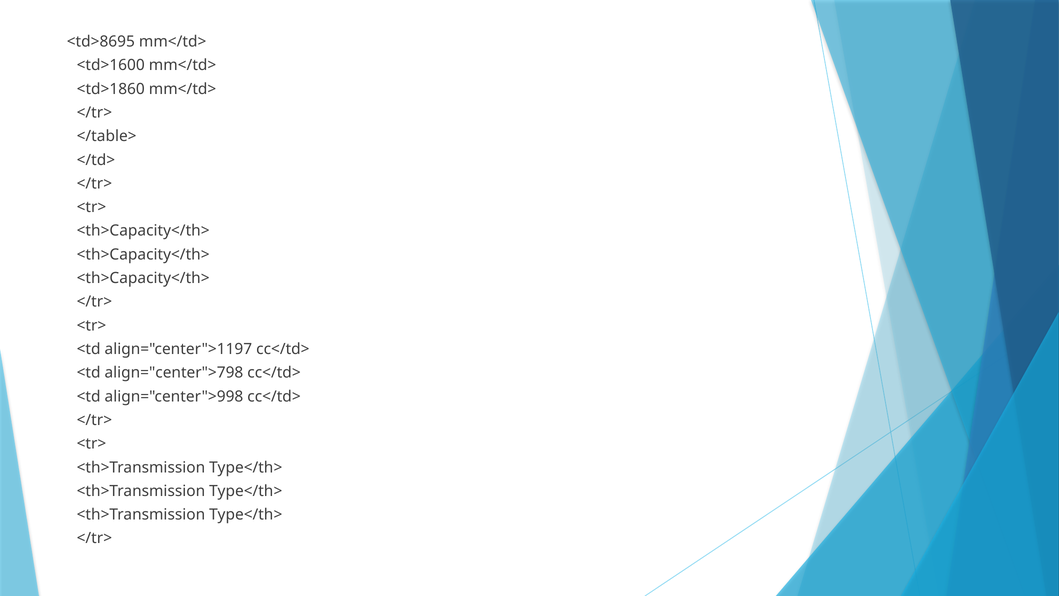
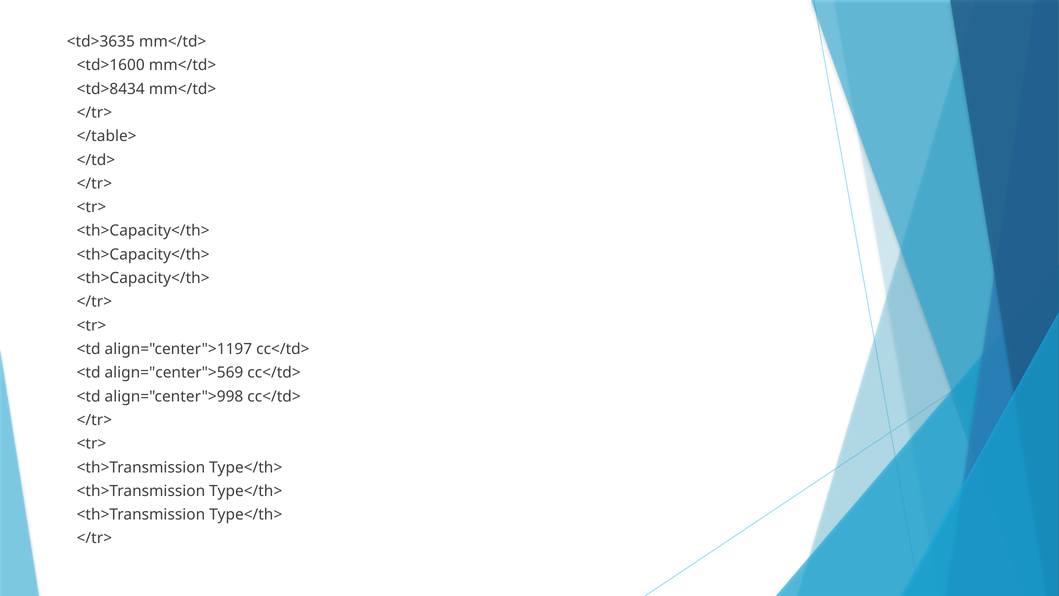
<td>8695: <td>8695 -> <td>3635 (101, 42)
<td>1860: <td>1860 -> <td>8434 (111, 89)
align="center">798: align="center">798 -> align="center">569 (174, 373)
